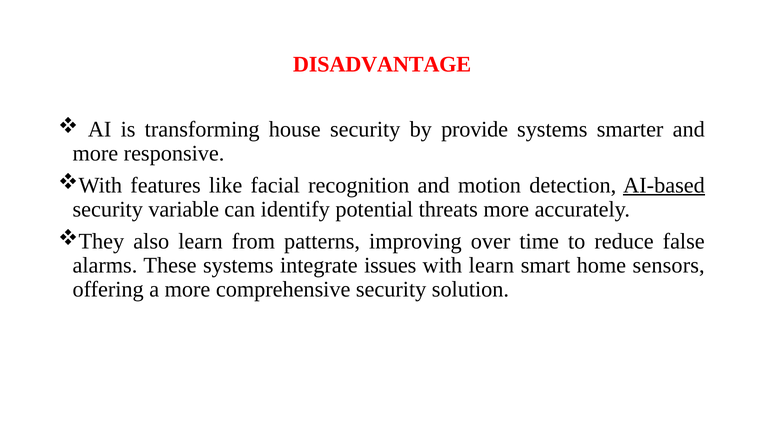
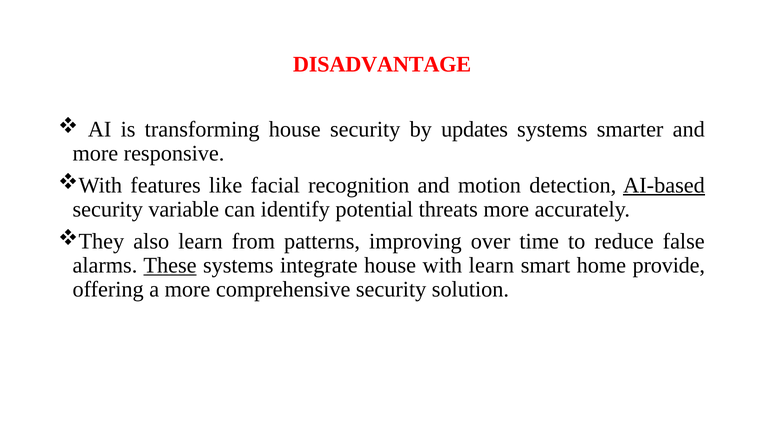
provide: provide -> updates (475, 129)
These underline: none -> present (170, 265)
integrate issues: issues -> house (390, 265)
sensors: sensors -> provide (669, 265)
